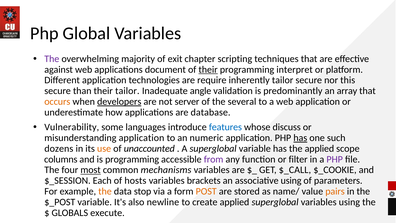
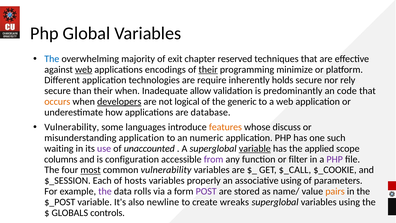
The colour: purple -> blue (52, 59)
scripting: scripting -> reserved (235, 59)
web underline: none -> present (84, 69)
document: document -> encodings (165, 69)
interpret: interpret -> minimize (295, 69)
inherently tailor: tailor -> holds (283, 80)
this: this -> rely (348, 80)
their tailor: tailor -> when (127, 91)
angle: angle -> allow (201, 91)
array: array -> code (347, 91)
server: server -> logical (187, 101)
several: several -> generic (242, 101)
features colour: blue -> orange (225, 127)
has underline: present -> none (300, 138)
dozens: dozens -> waiting (59, 148)
use colour: orange -> purple (104, 148)
variable underline: none -> present (255, 148)
is programming: programming -> configuration (132, 159)
common mechanisms: mechanisms -> vulnerability (166, 170)
brackets: brackets -> properly (204, 180)
the colour: orange -> purple (105, 191)
stop: stop -> rolls (143, 191)
POST colour: orange -> purple (206, 191)
create applied: applied -> wreaks (234, 202)
execute: execute -> controls (108, 212)
